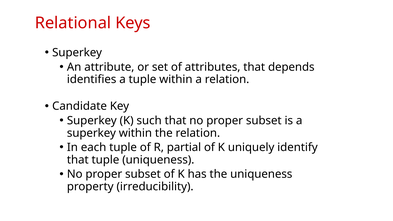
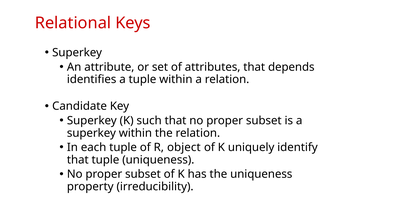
partial: partial -> object (184, 147)
